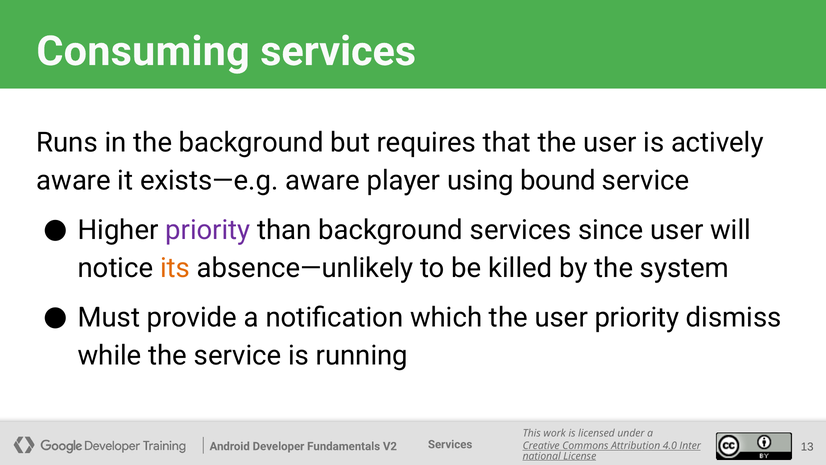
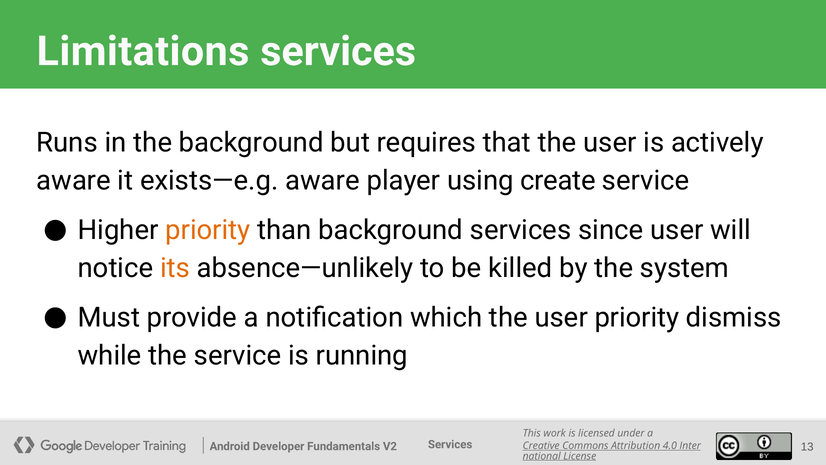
Consuming: Consuming -> Limitations (143, 51)
bound: bound -> create (558, 181)
priority colour: purple -> orange (208, 230)
